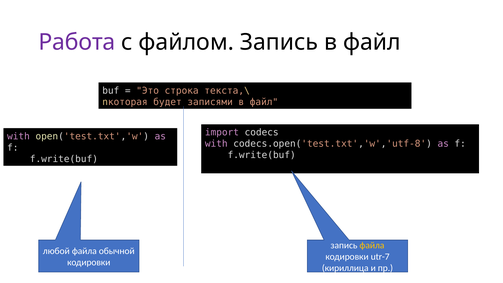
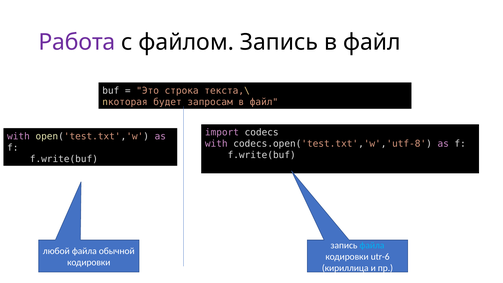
записями: записями -> запросам (210, 102)
файла colour: yellow -> light blue (372, 245)
utr-7: utr-7 -> utr-6 (380, 257)
